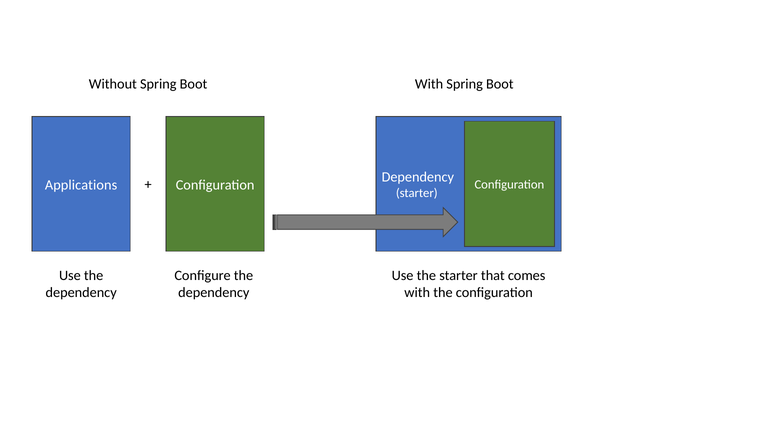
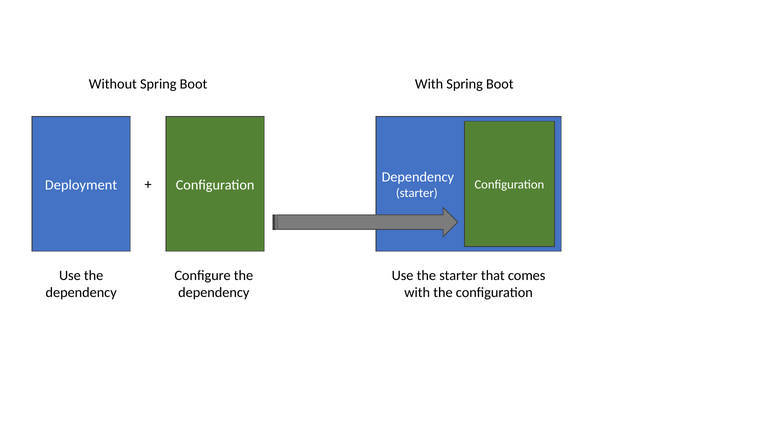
Applications: Applications -> Deployment (81, 185)
